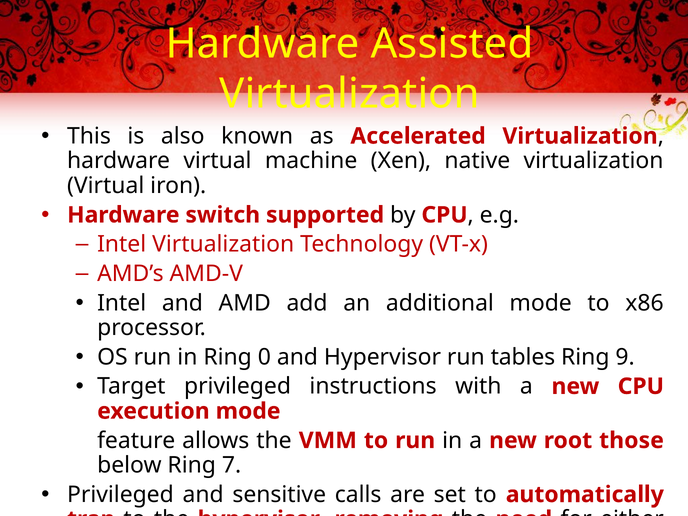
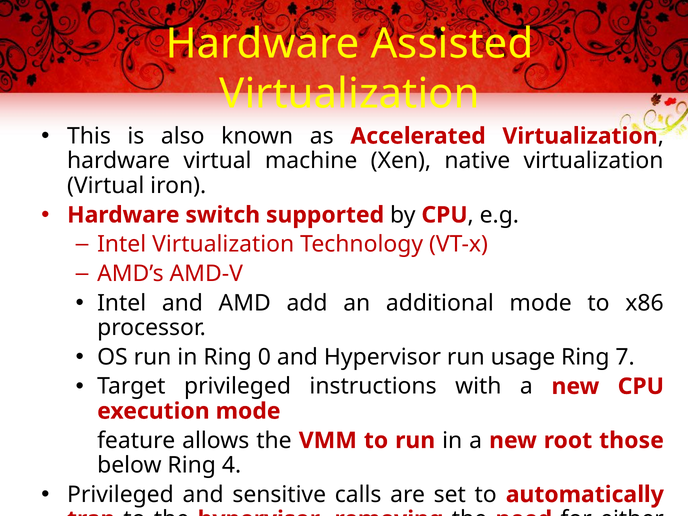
tables: tables -> usage (523, 357)
9: 9 -> 7 (625, 357)
7: 7 -> 4 (232, 465)
